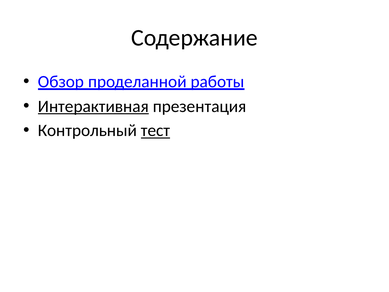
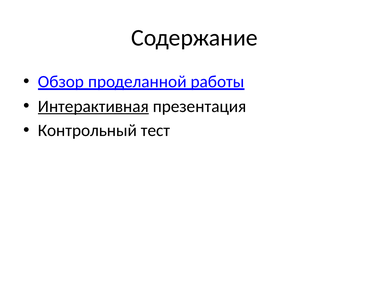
тест underline: present -> none (156, 130)
